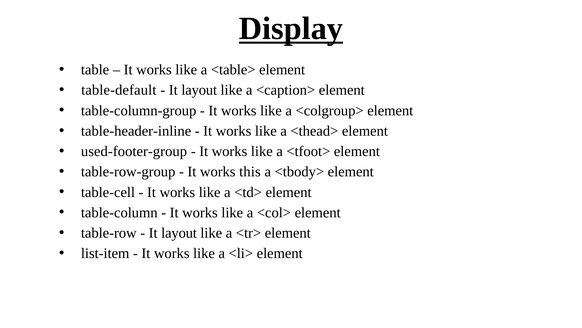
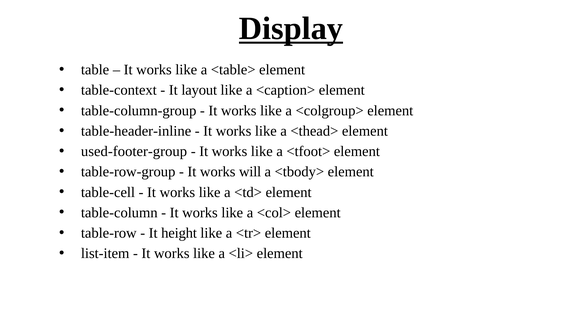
table-default: table-default -> table-context (119, 90)
this: this -> will (250, 171)
layout: layout -> height (179, 233)
